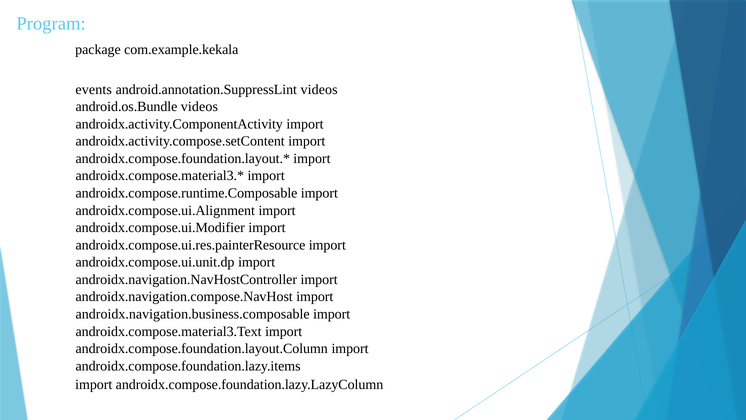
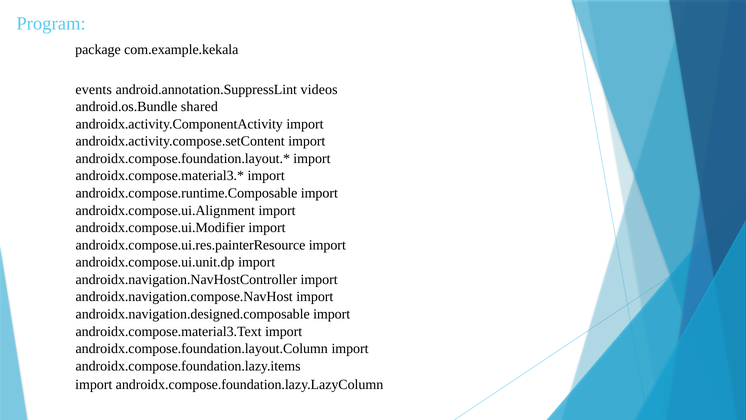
android.os.Bundle videos: videos -> shared (199, 107)
androidx.navigation.business.composable: androidx.navigation.business.composable -> androidx.navigation.designed.composable (193, 314)
